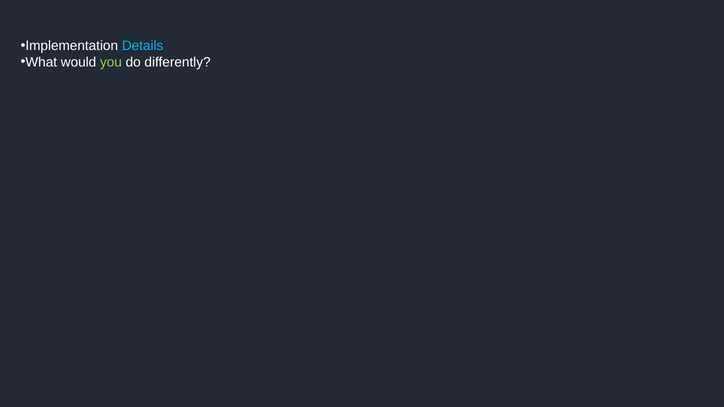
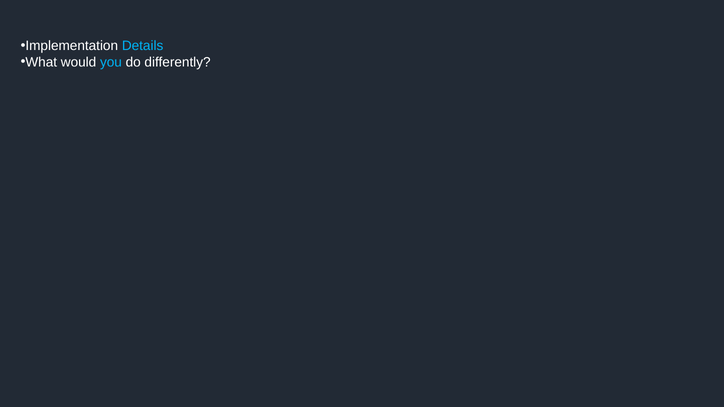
you colour: light green -> light blue (111, 62)
